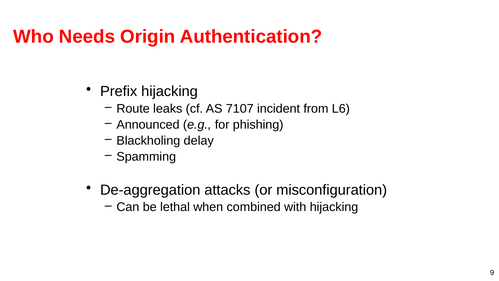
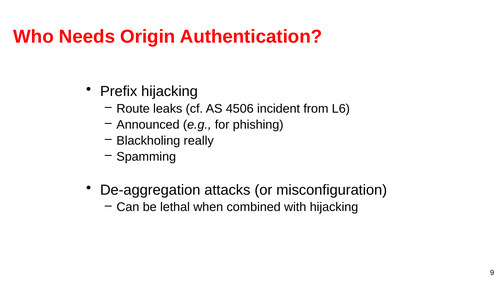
7107: 7107 -> 4506 (240, 108)
delay: delay -> really (199, 140)
